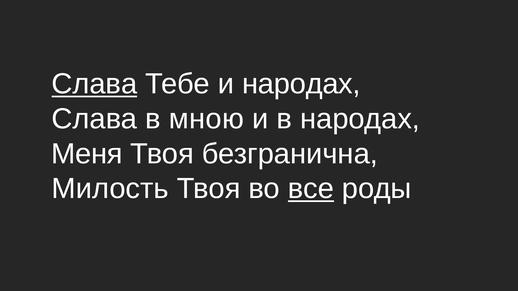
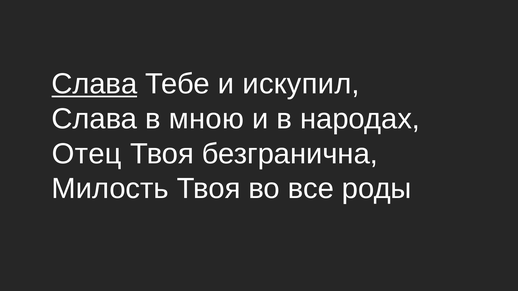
и народах: народах -> искупил (301, 84)
Меня: Меня -> Отец (87, 154)
все underline: present -> none (311, 189)
